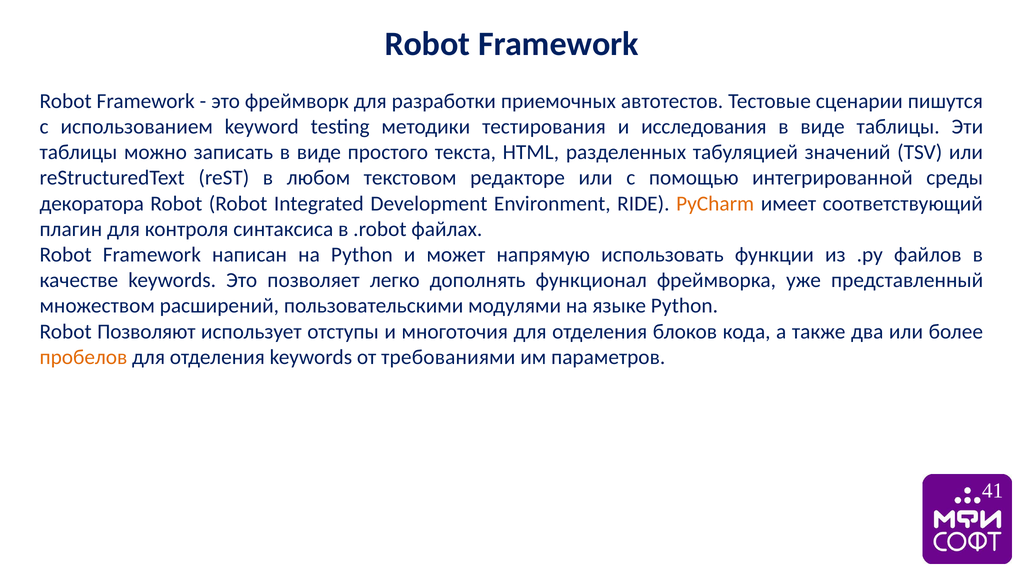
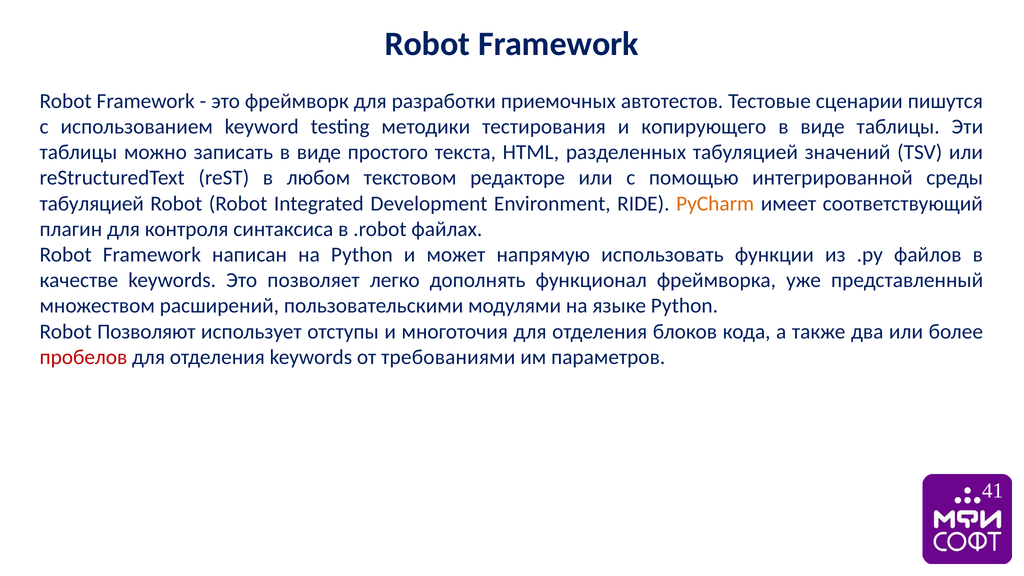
исследования: исследования -> копирующего (704, 127)
декоратора: декоратора -> табуляцией (92, 203)
пробелов colour: orange -> red (83, 357)
